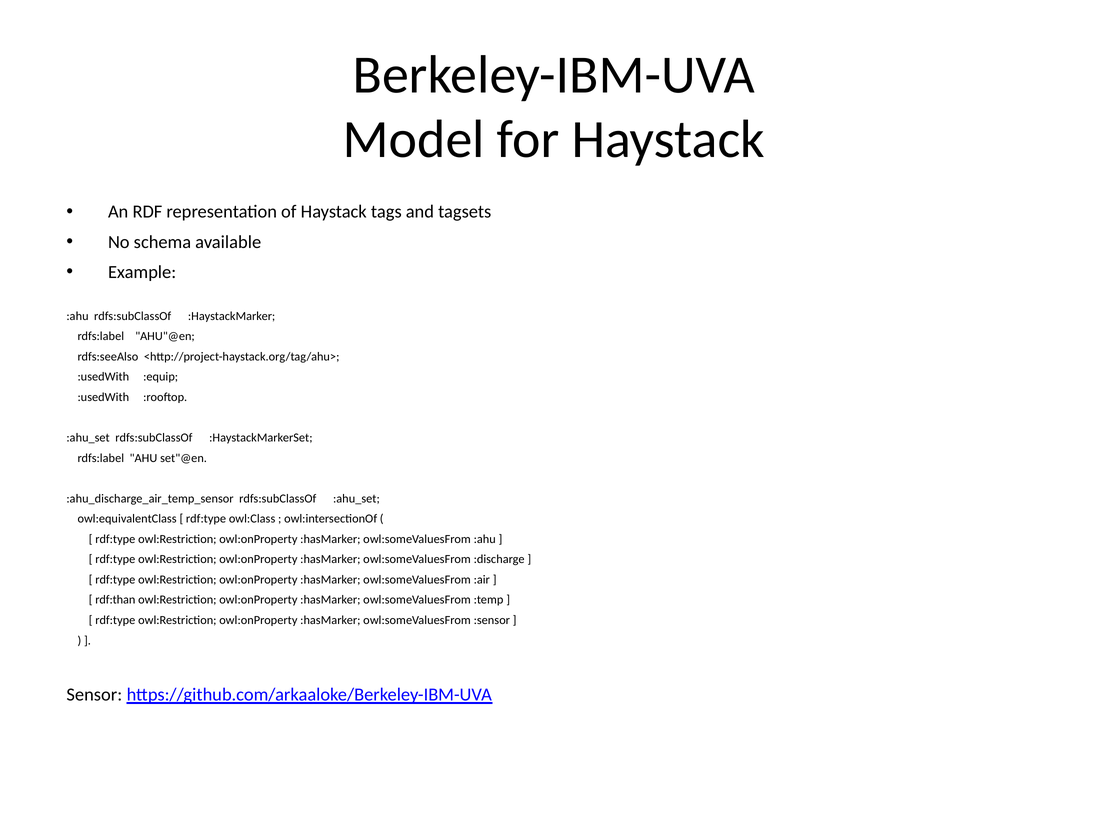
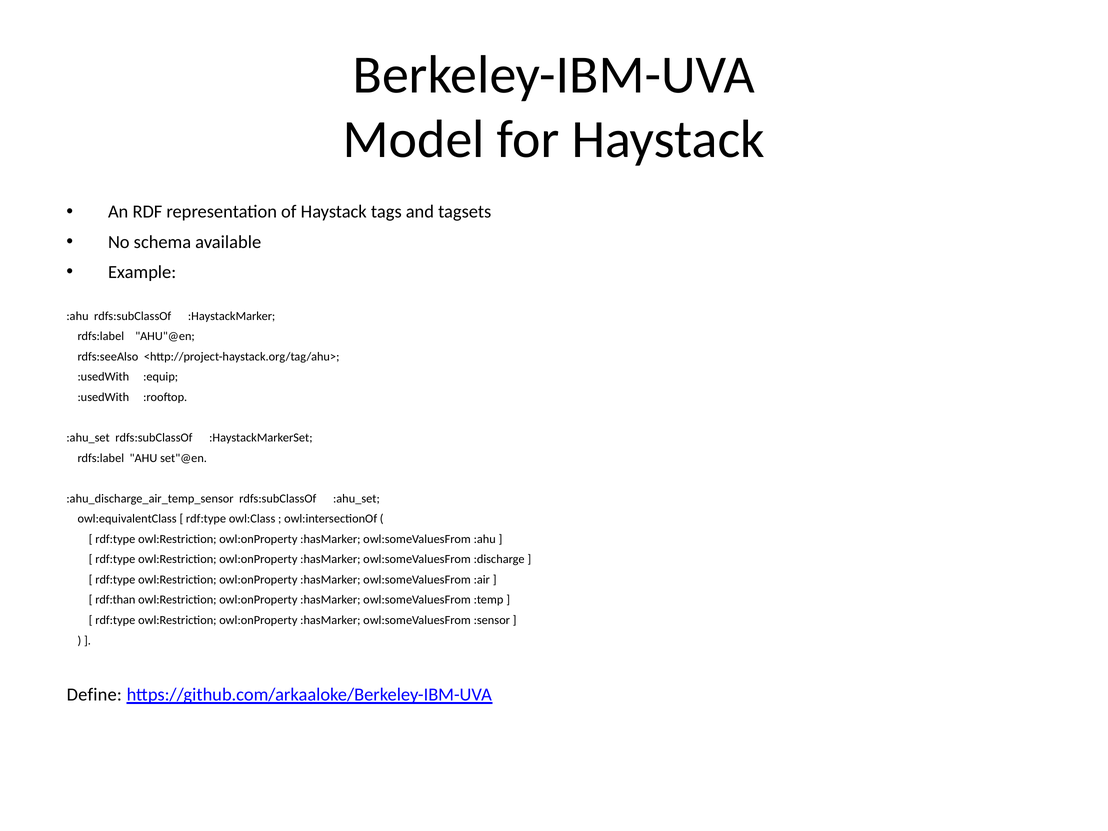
Sensor: Sensor -> Define (94, 695)
